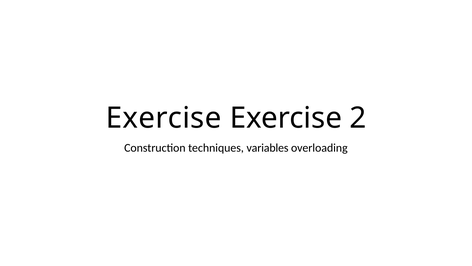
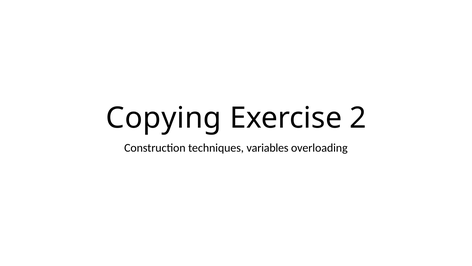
Exercise: Exercise -> Copying (164, 118)
